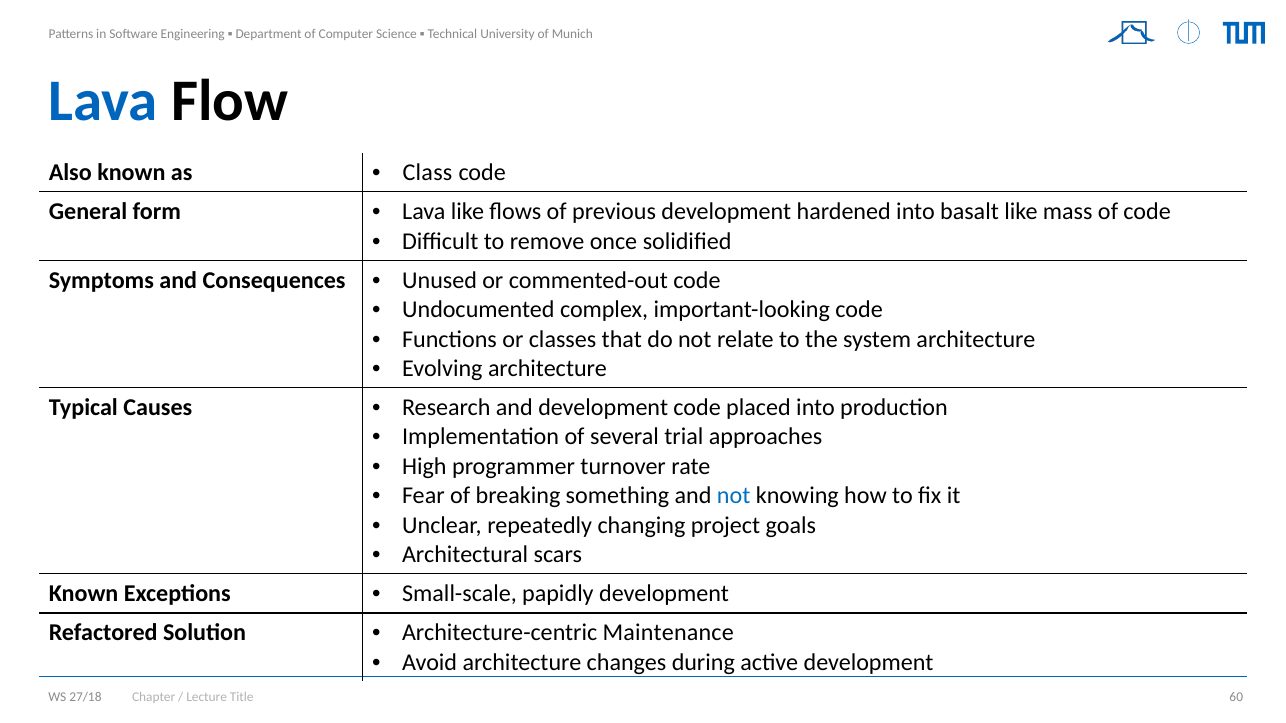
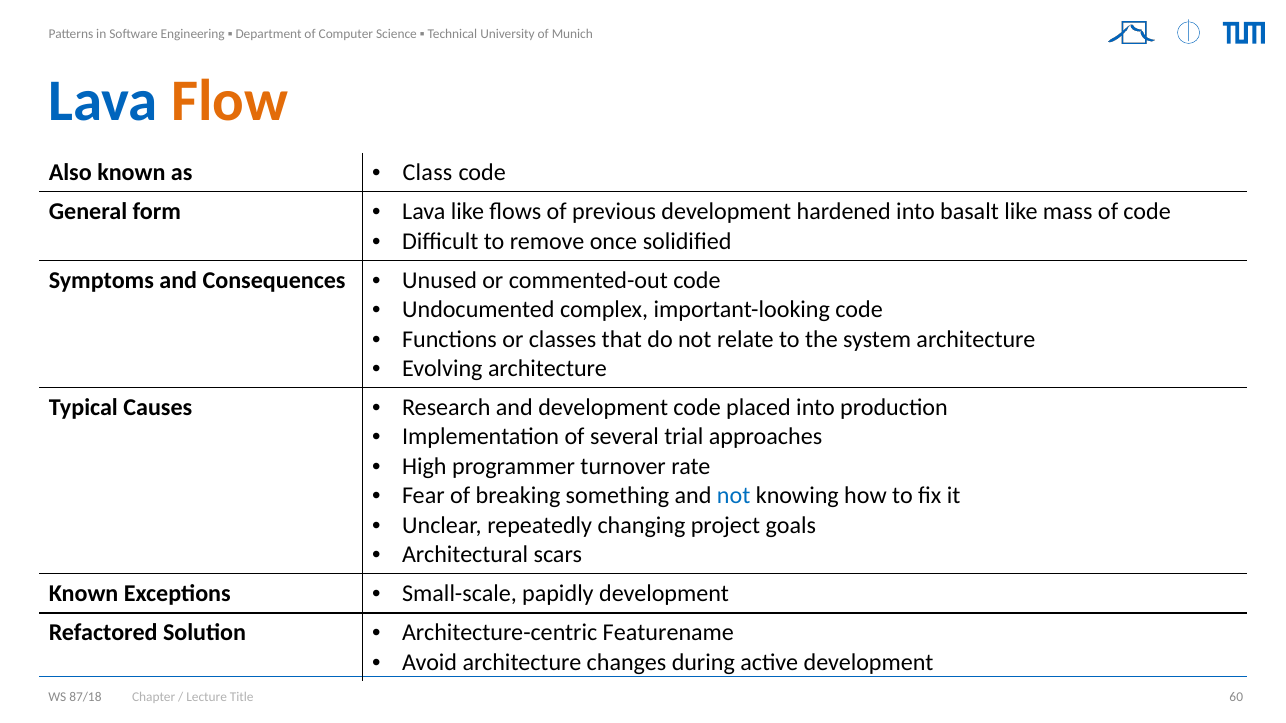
Flow colour: black -> orange (230, 101)
Maintenance: Maintenance -> Featurename (668, 633)
27/18: 27/18 -> 87/18 (85, 697)
